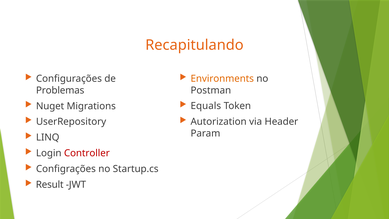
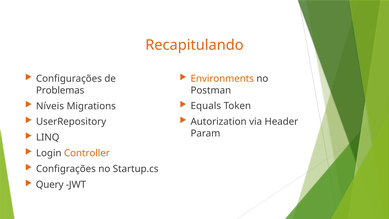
Nuget: Nuget -> Níveis (50, 106)
Controller colour: red -> orange (87, 153)
Result: Result -> Query (50, 185)
